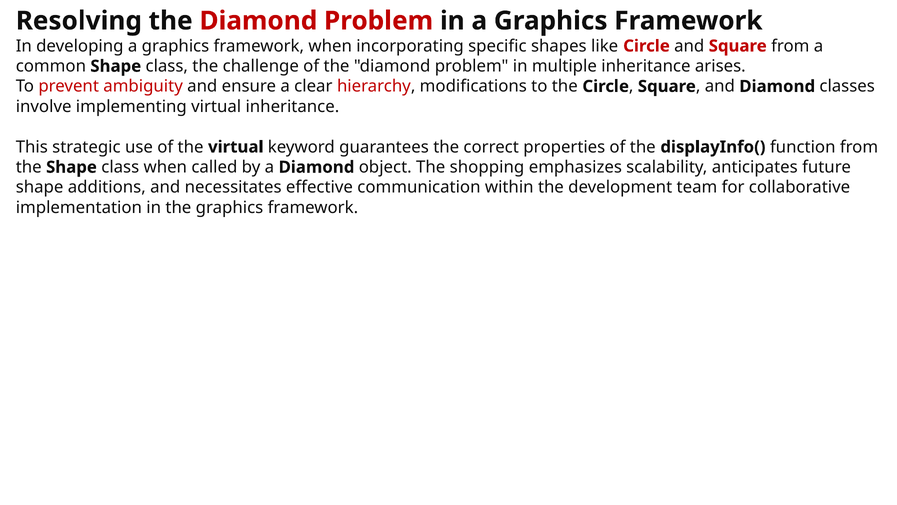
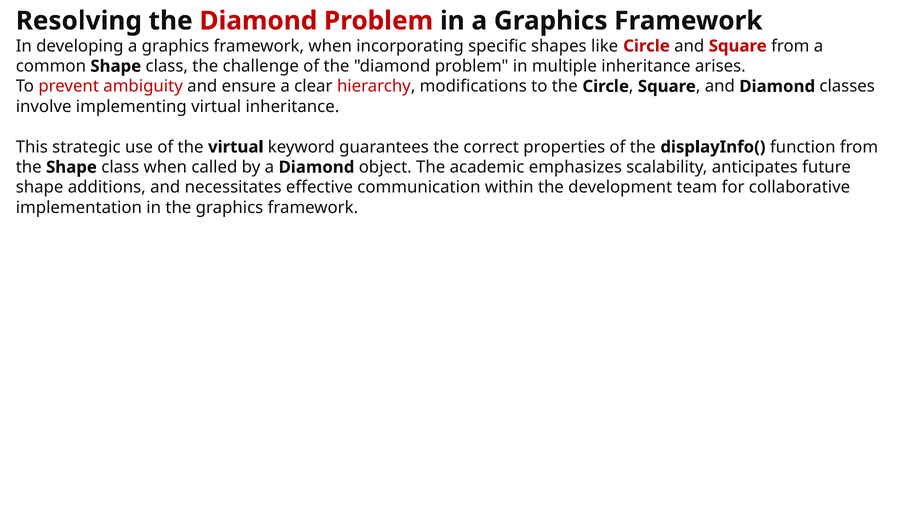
shopping: shopping -> academic (487, 167)
